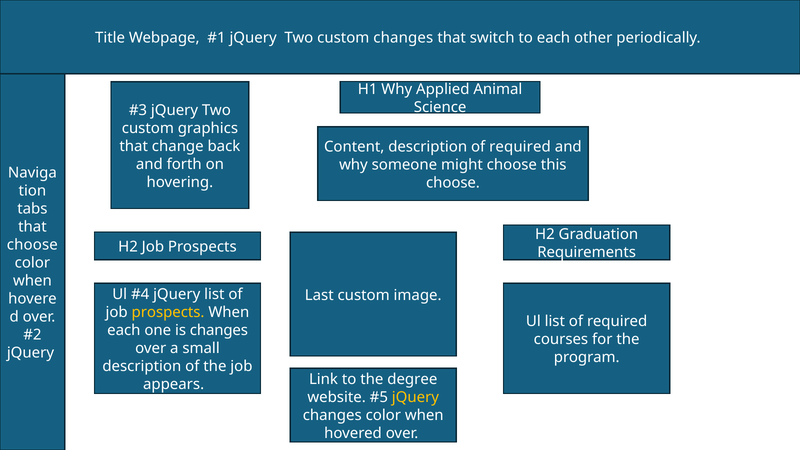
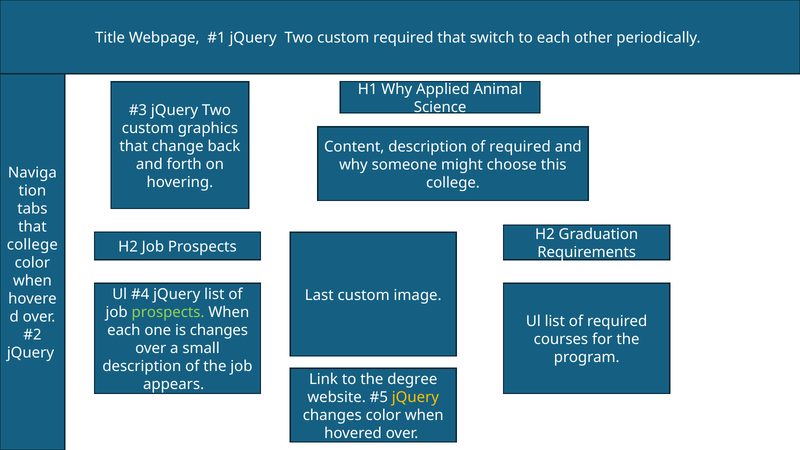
custom changes: changes -> required (403, 38)
choose: choose -> college (453, 183)
choose: choose -> college (32, 245)
prospects colour: yellow -> light green (168, 312)
